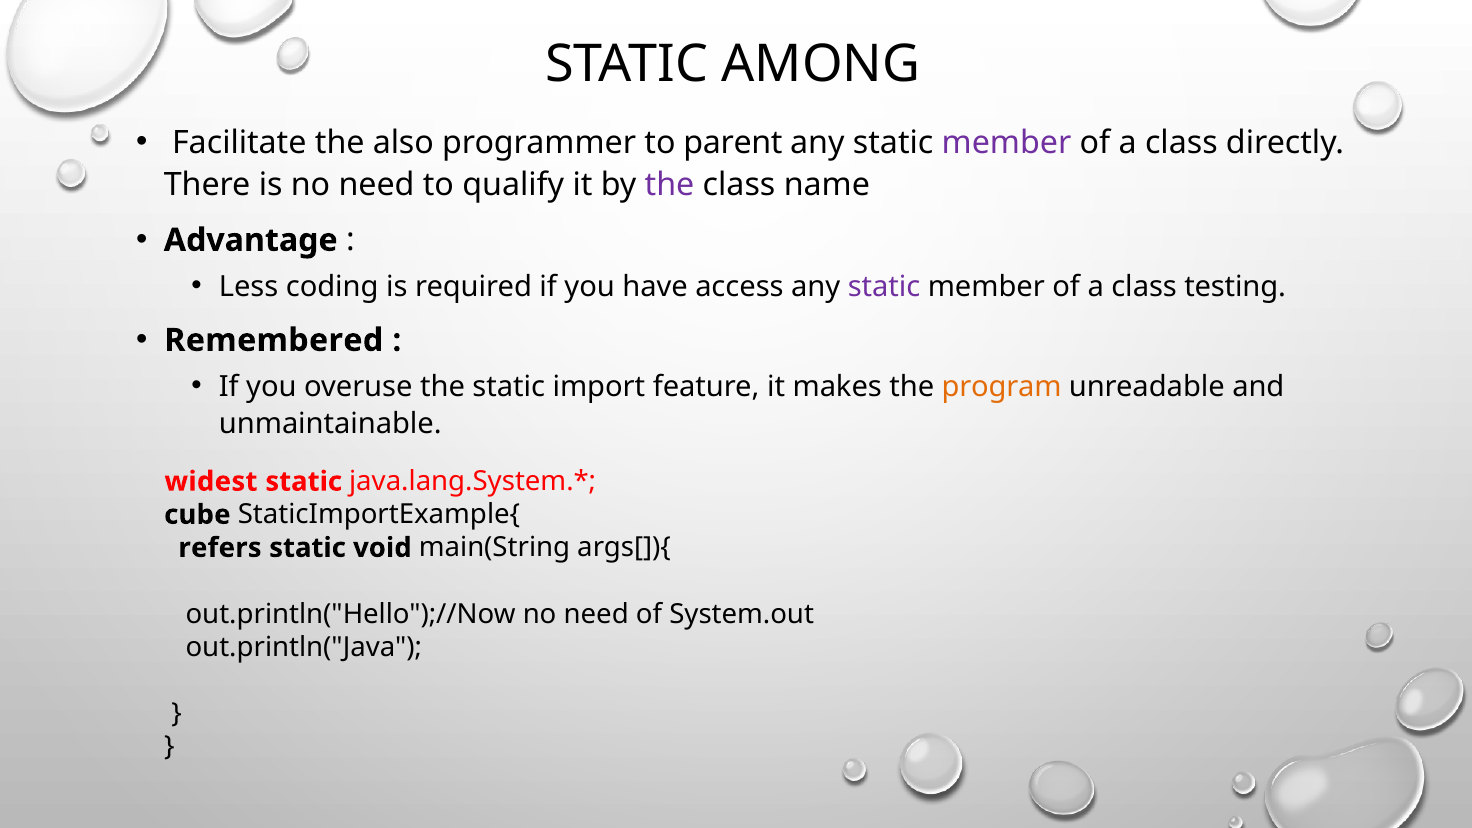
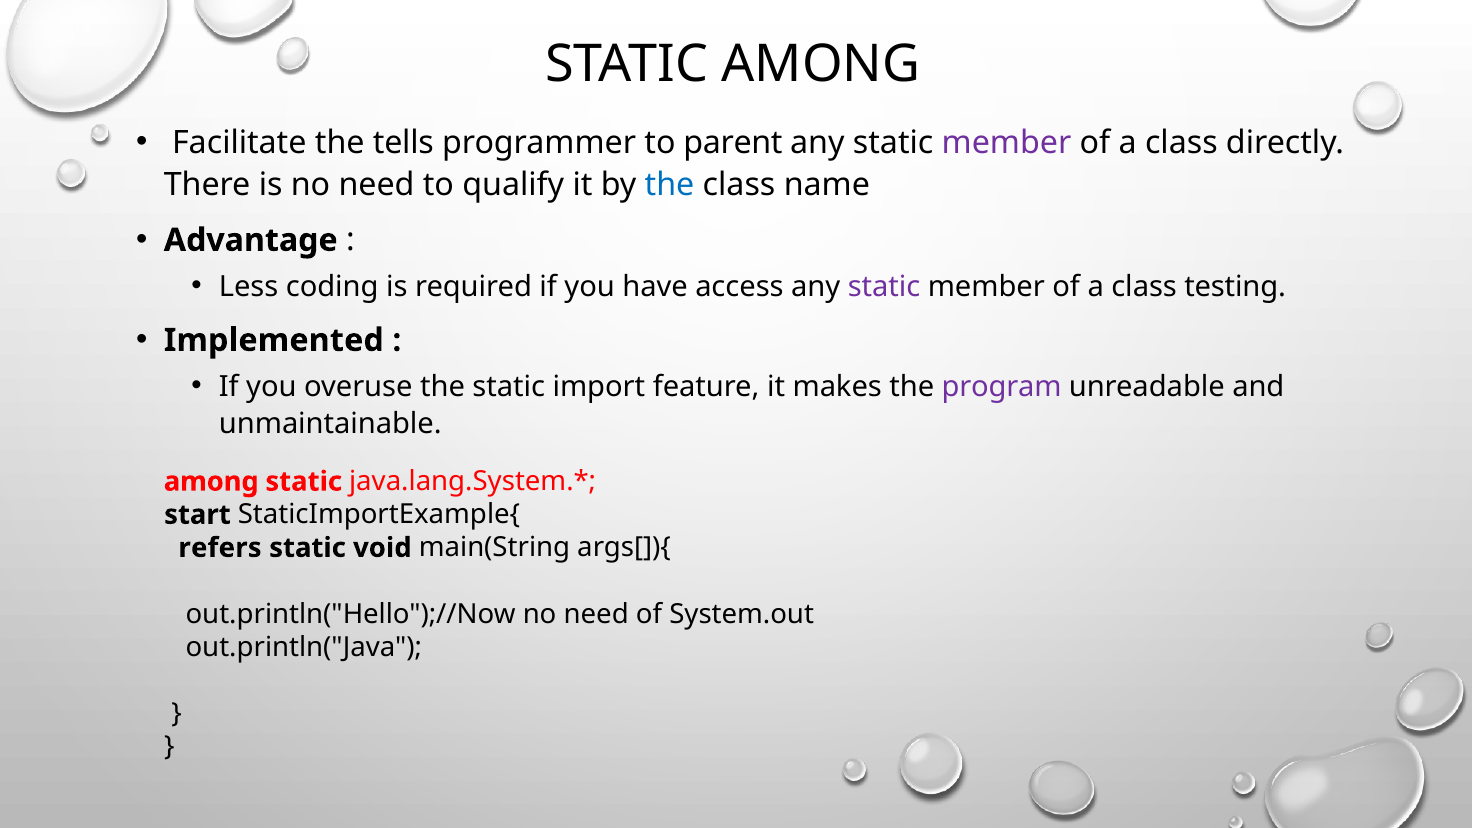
also: also -> tells (403, 143)
the colour: purple -> blue (670, 185)
Remembered: Remembered -> Implemented (274, 340)
program colour: orange -> purple (1002, 387)
widest: widest -> among (211, 482)
cube: cube -> start (197, 515)
